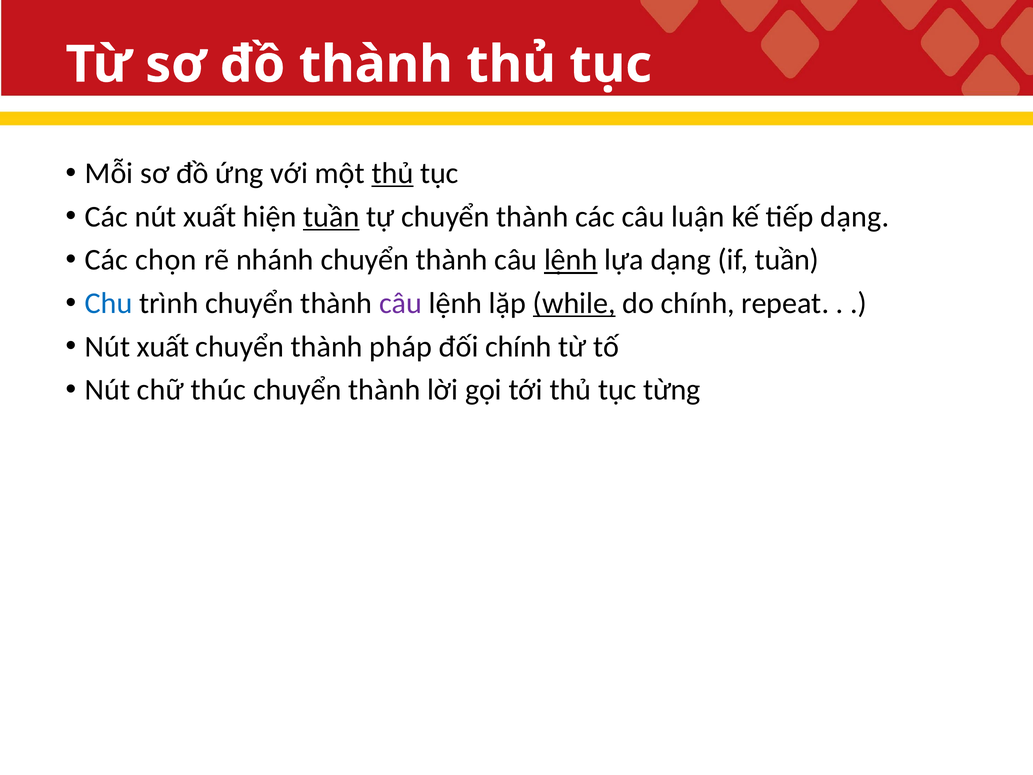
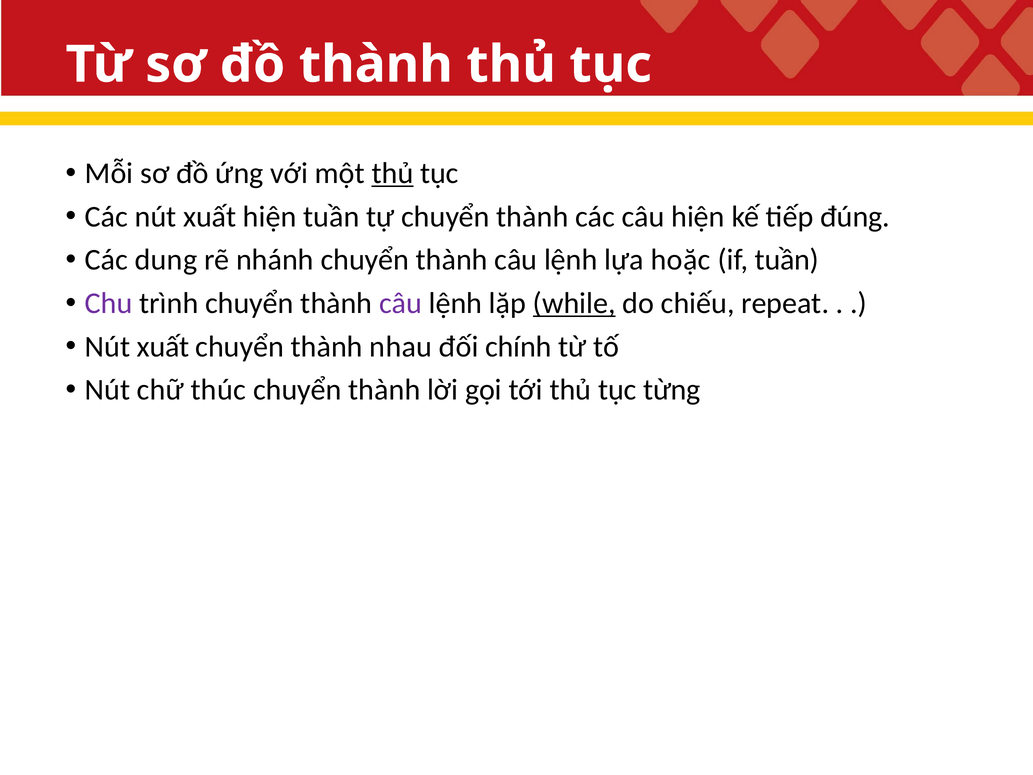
tuần underline: present -> none (331, 217)
câu luận: luận -> hiện (698, 217)
tiếp dạng: dạng -> đúng (855, 217)
chọn: chọn -> dung (166, 260)
lệnh underline: present -> none (571, 260)
lựa dạng: dạng -> hoặc (681, 260)
Chu colour: blue -> purple (109, 303)
do chính: chính -> chiếu (698, 303)
pháp: pháp -> nhau (401, 347)
